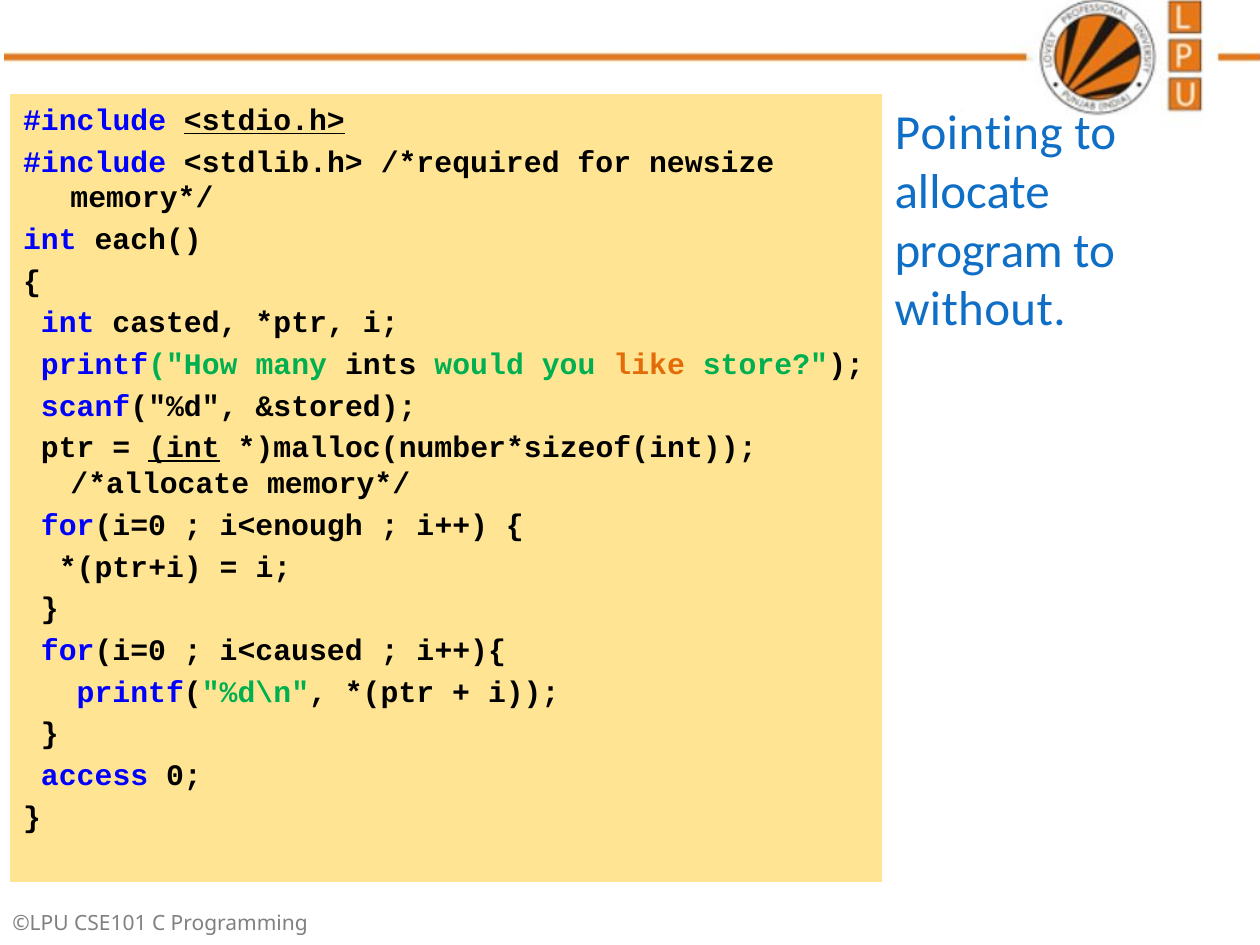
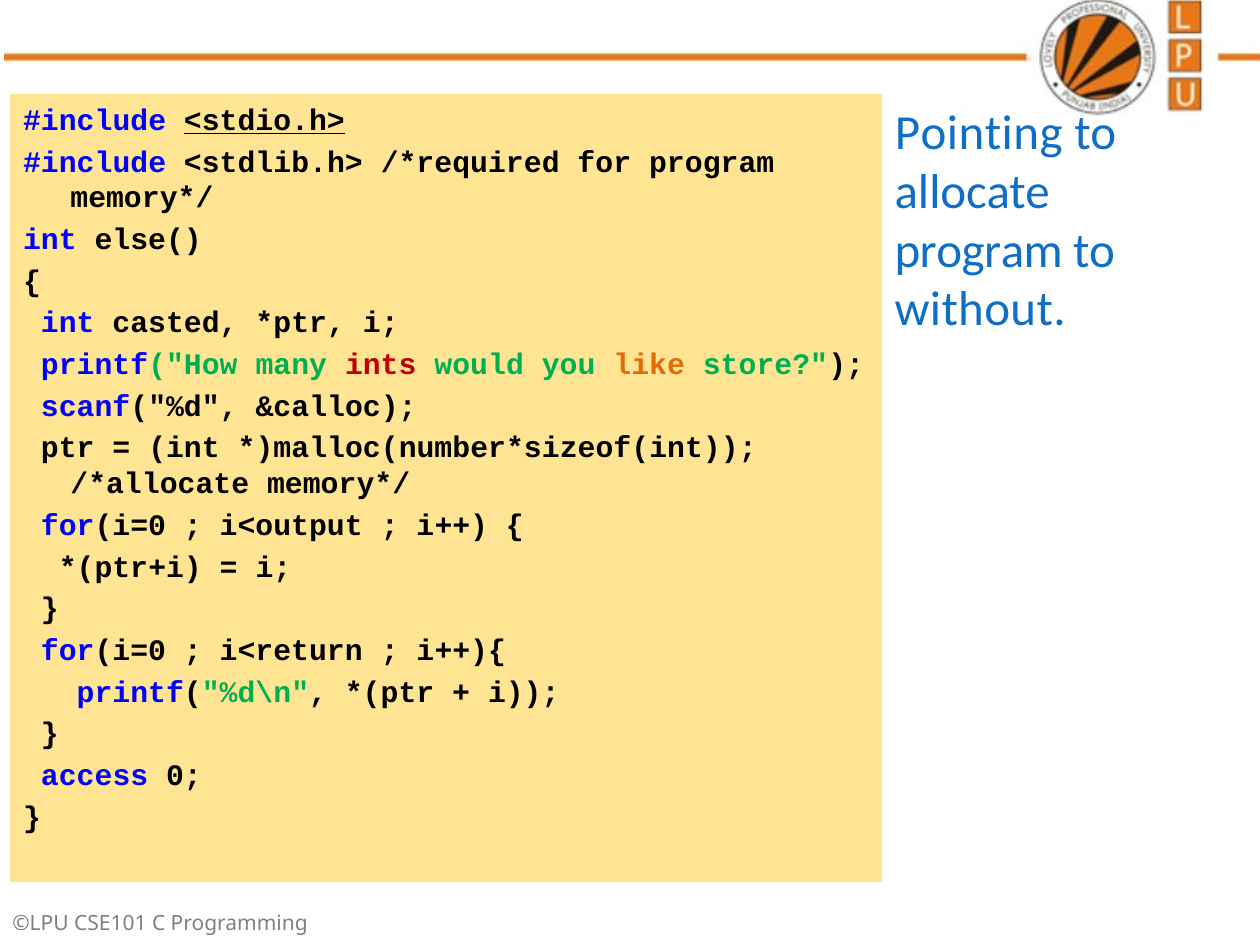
for newsize: newsize -> program (712, 162)
each(: each( -> else( (148, 240)
ints colour: black -> red (381, 365)
&stored: &stored -> &calloc (336, 406)
int underline: present -> none (184, 448)
i<enough: i<enough -> i<output (291, 526)
i<caused: i<caused -> i<return (291, 651)
